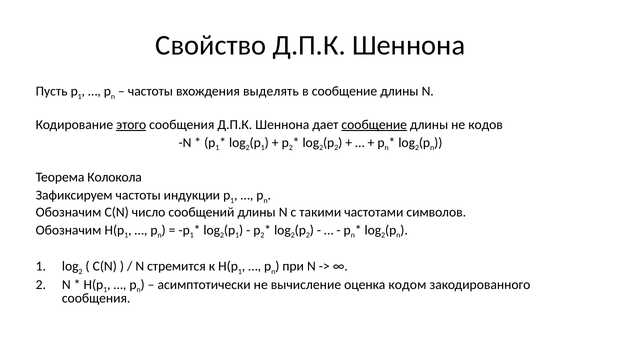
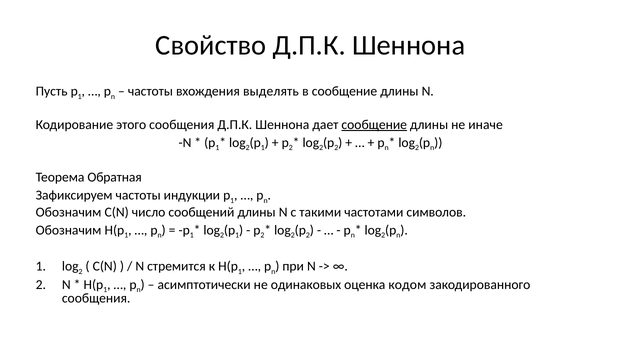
этого underline: present -> none (131, 124)
кодов: кодов -> иначе (486, 124)
Колокола: Колокола -> Обратная (115, 177)
вычисление: вычисление -> одинаковых (306, 284)
